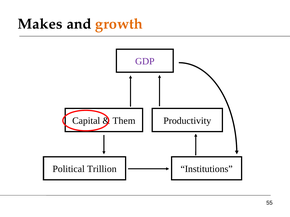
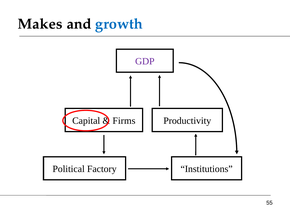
growth colour: orange -> blue (119, 24)
Them: Them -> Firms (124, 121)
Trillion: Trillion -> Factory (102, 169)
